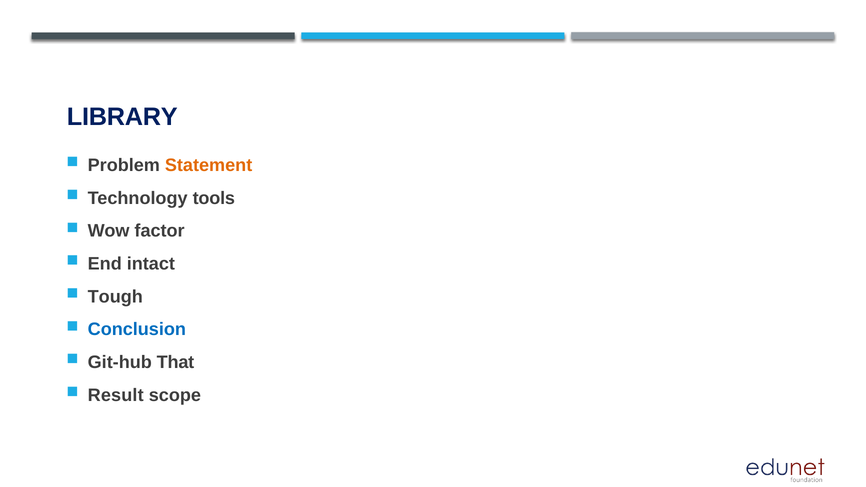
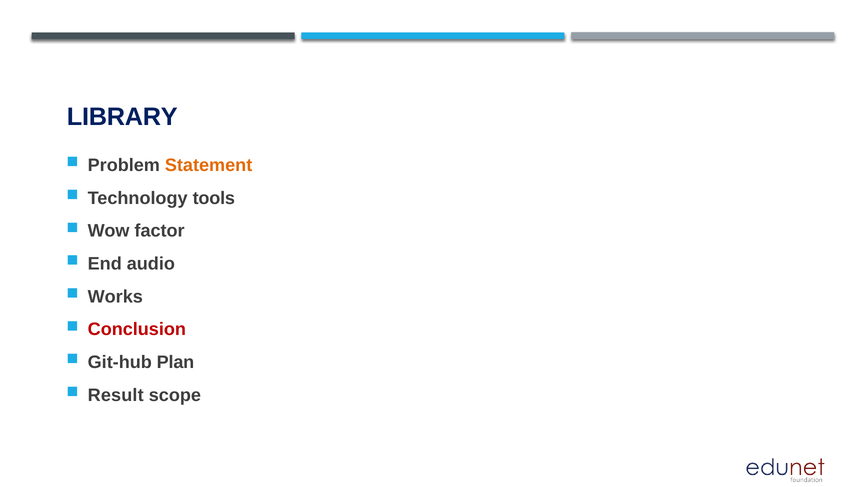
intact: intact -> audio (151, 264)
Tough: Tough -> Works (115, 297)
Conclusion colour: blue -> red (137, 329)
That: That -> Plan (175, 362)
